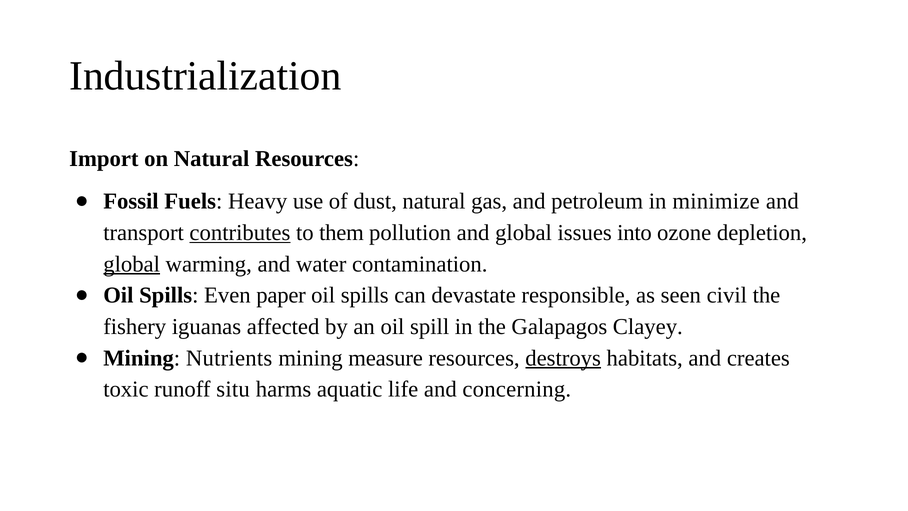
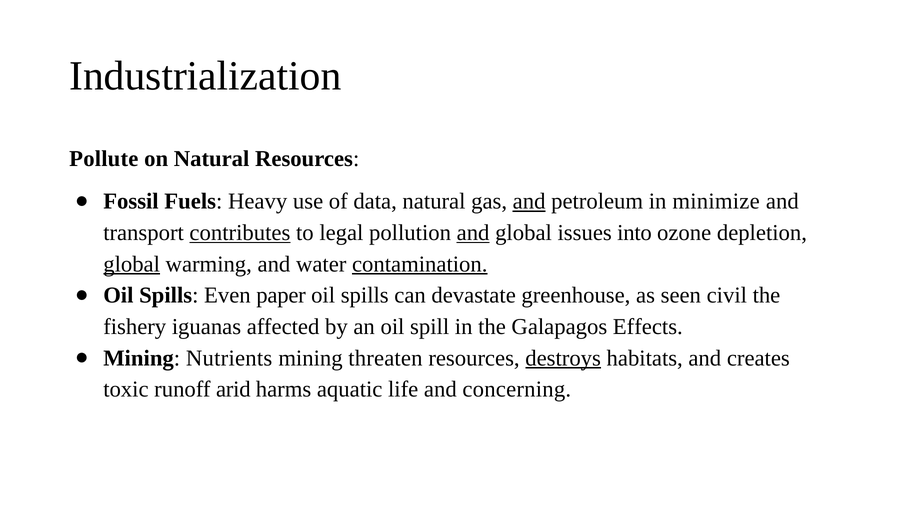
Import: Import -> Pollute (104, 159)
dust: dust -> data (375, 201)
and underline: none -> present (529, 201)
them: them -> legal (341, 233)
and underline: none -> present (473, 233)
contamination underline: none -> present (420, 264)
responsible: responsible -> greenhouse (576, 295)
Clayey: Clayey -> Effects (648, 327)
measure: measure -> threaten (385, 358)
situ: situ -> arid (233, 389)
